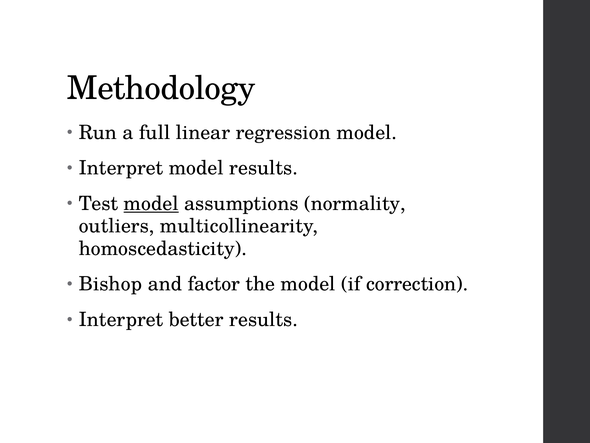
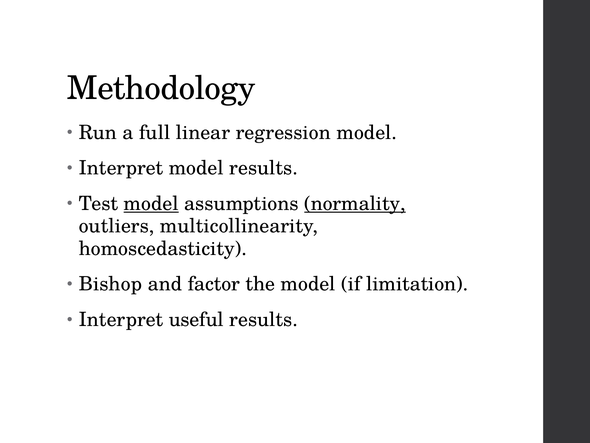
normality underline: none -> present (355, 203)
correction: correction -> limitation (417, 284)
better: better -> useful (196, 319)
